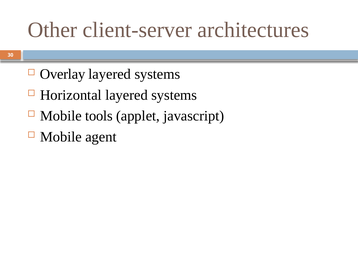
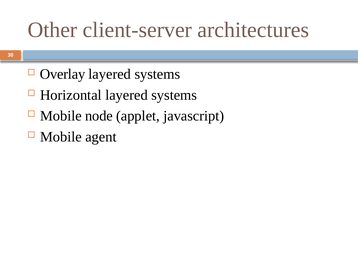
tools: tools -> node (99, 116)
